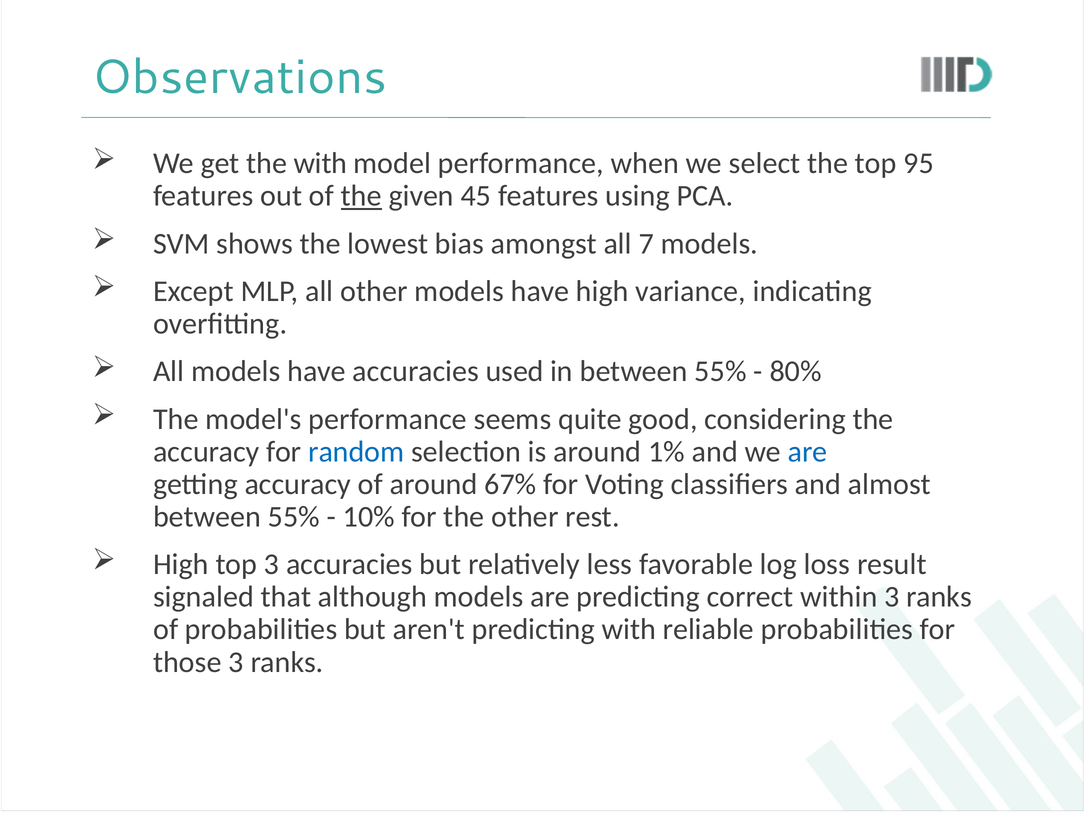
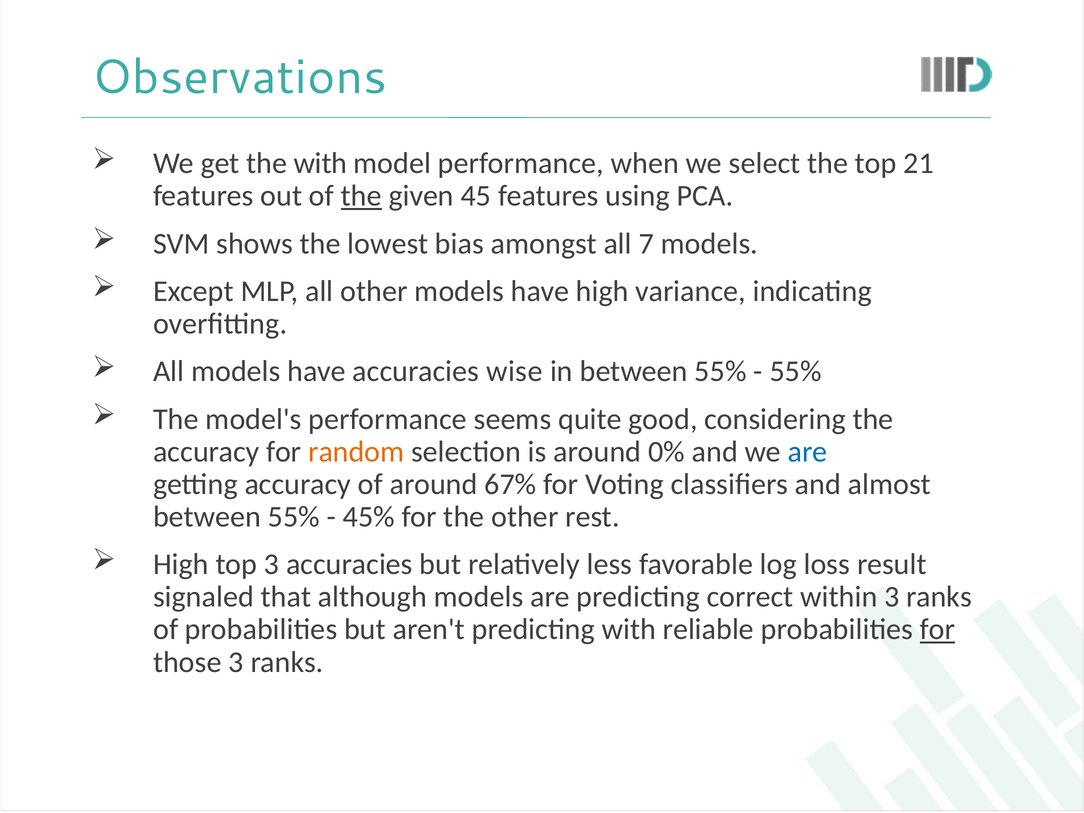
95: 95 -> 21 (919, 163)
used: used -> wise (514, 371)
80%: 80% -> 55% (796, 371)
random colour: blue -> orange (356, 452)
1%: 1% -> 0% (666, 452)
10%: 10% -> 45% (369, 517)
for underline: none -> present (938, 630)
